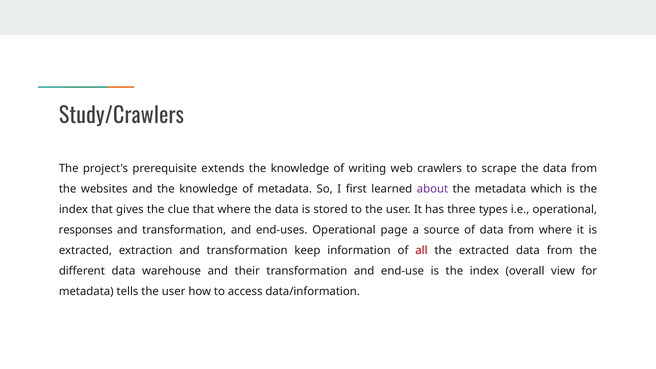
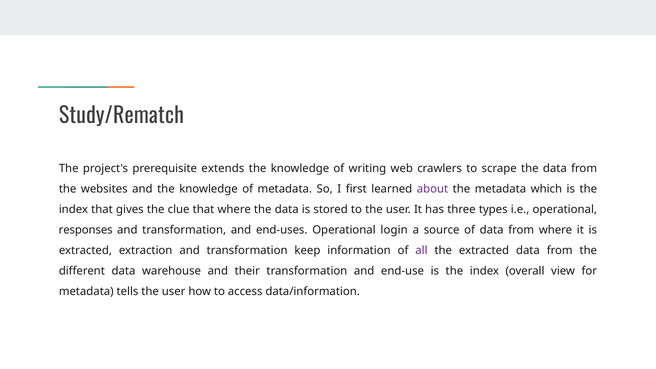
Study/Crawlers: Study/Crawlers -> Study/Rematch (121, 116)
page: page -> login (394, 230)
all colour: red -> purple (421, 250)
